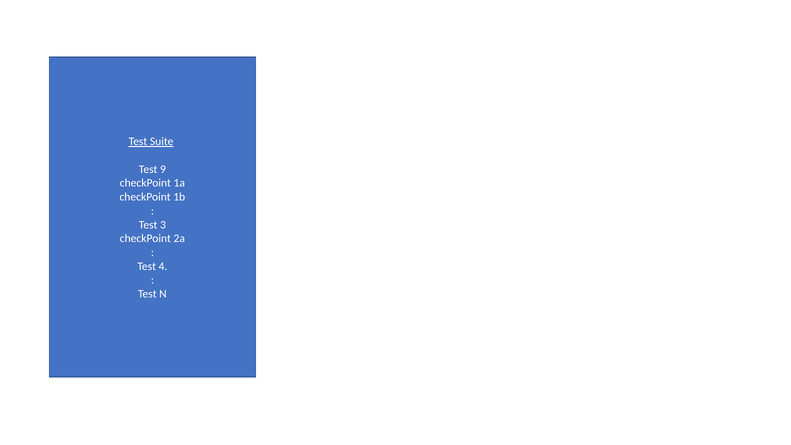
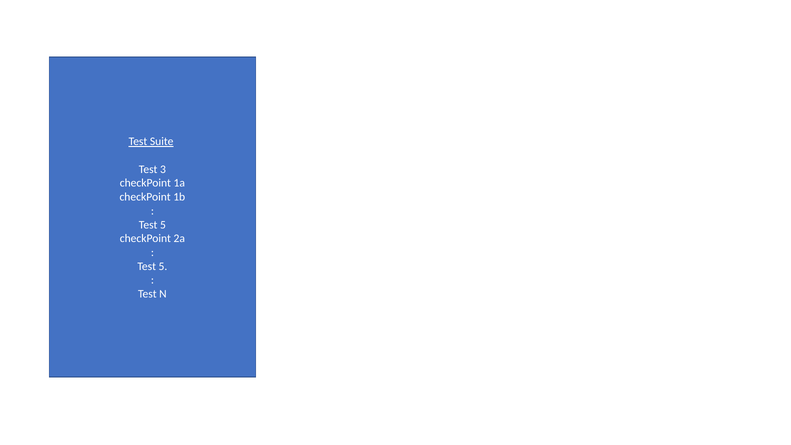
9: 9 -> 3 (163, 169)
3: 3 -> 5 (163, 225)
4: 4 -> 5 (163, 266)
